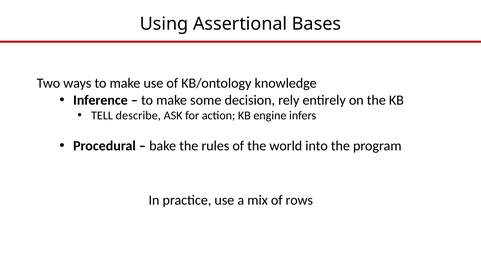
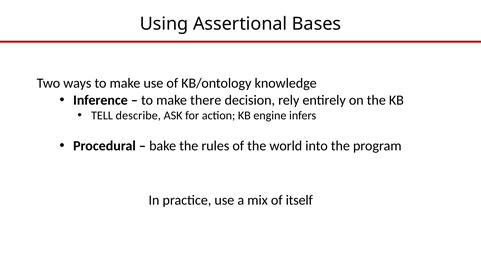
some: some -> there (206, 100)
rows: rows -> itself (299, 200)
